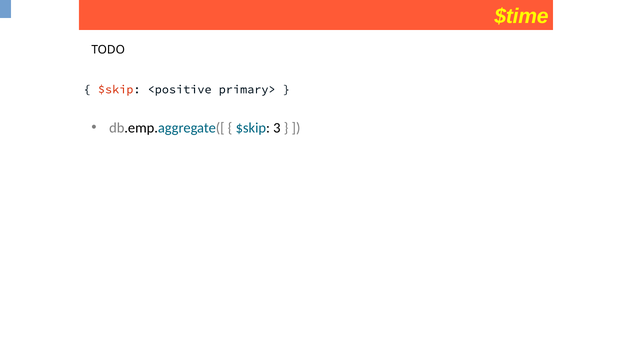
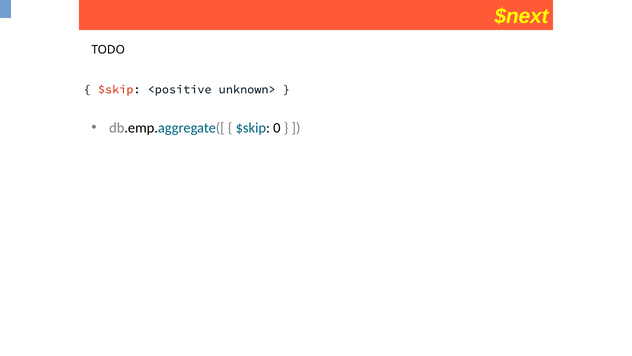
$time: $time -> $next (521, 16)
primary>: primary> -> unknown> (247, 89)
3: 3 -> 0 (277, 128)
